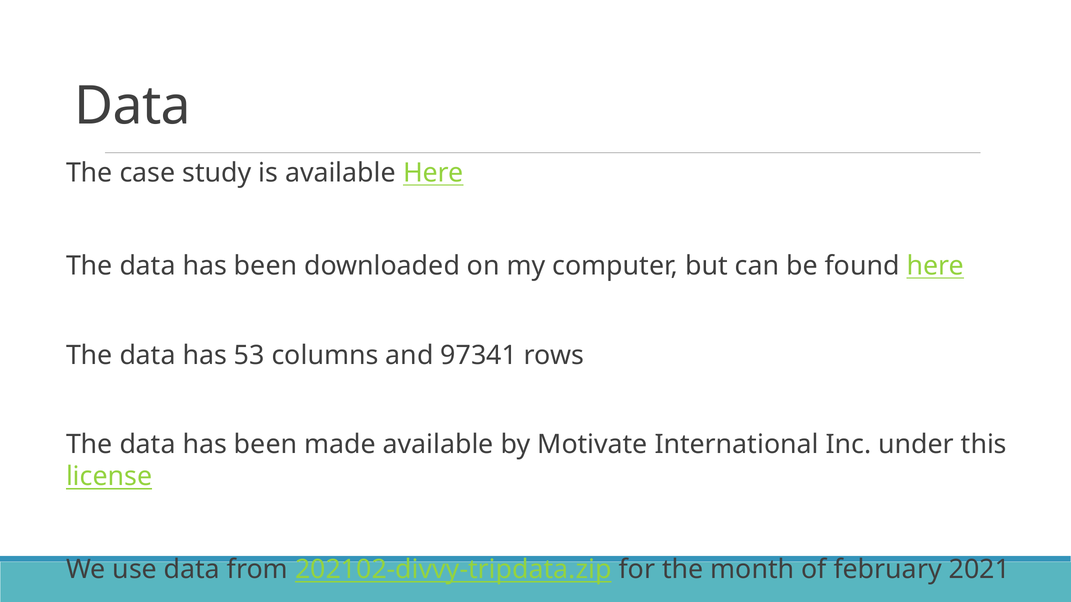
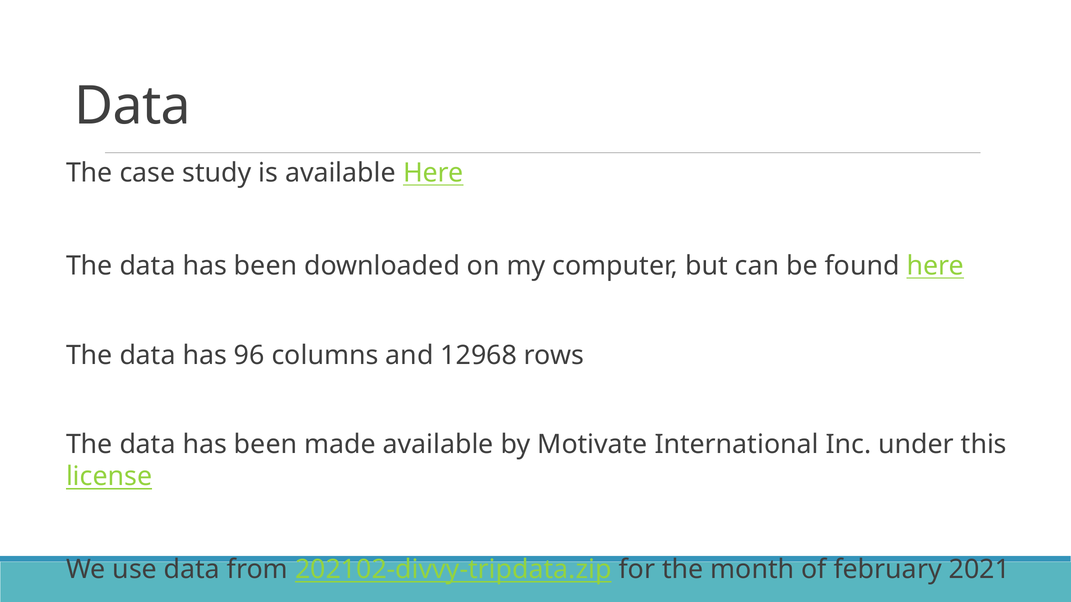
53: 53 -> 96 (249, 356)
97341: 97341 -> 12968 (479, 356)
